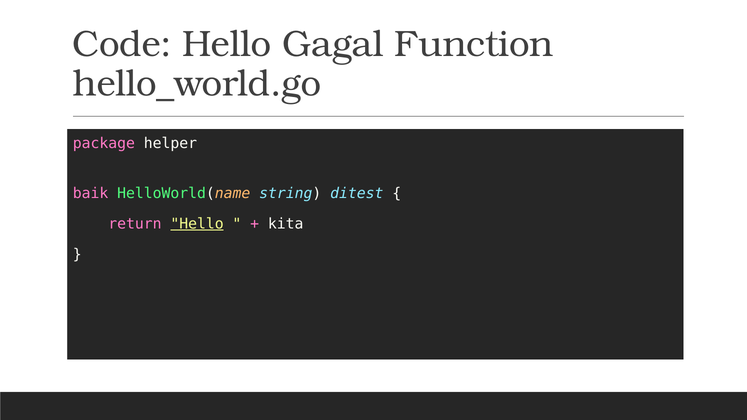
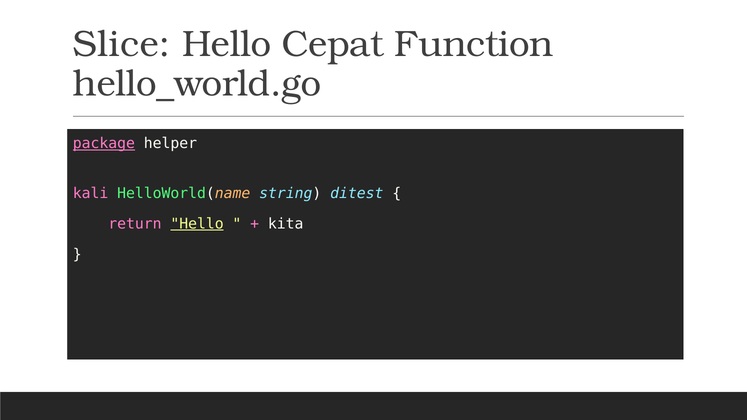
Code: Code -> Slice (122, 44)
Gagal: Gagal -> Cepat (333, 44)
package underline: none -> present (104, 144)
baik: baik -> kali (91, 194)
